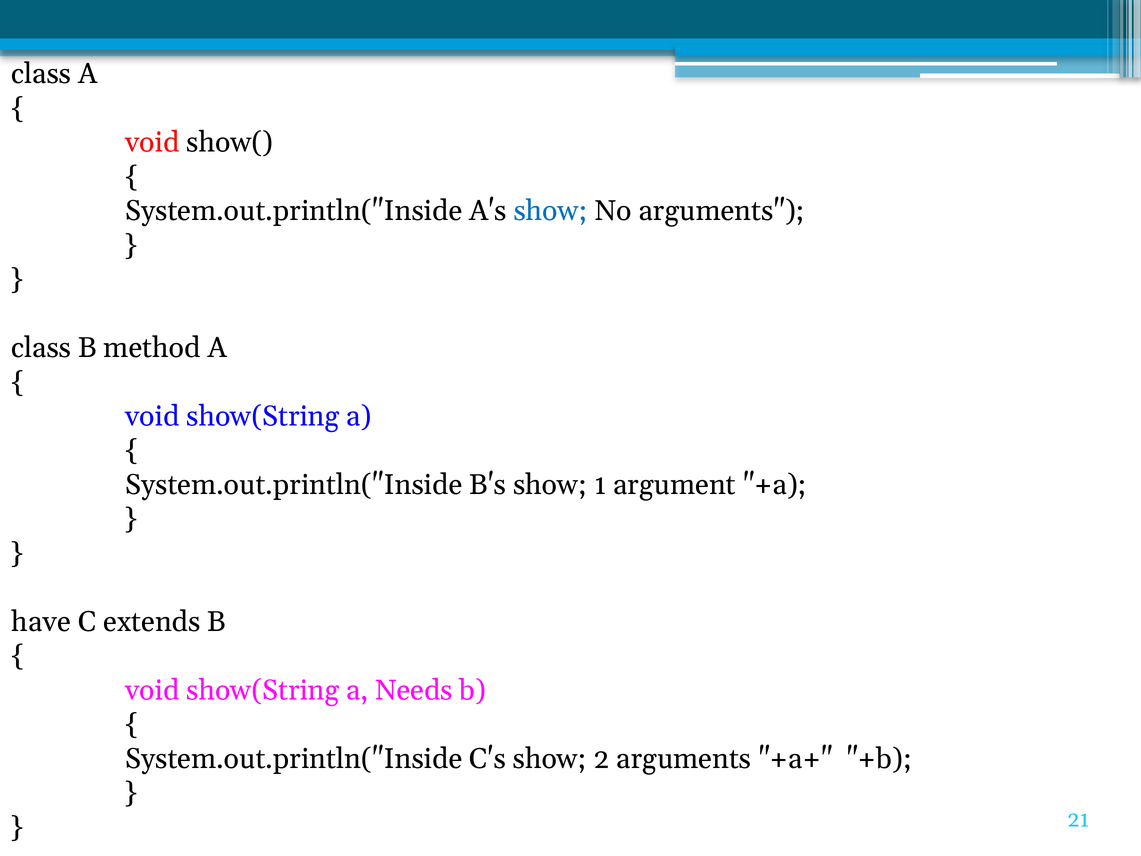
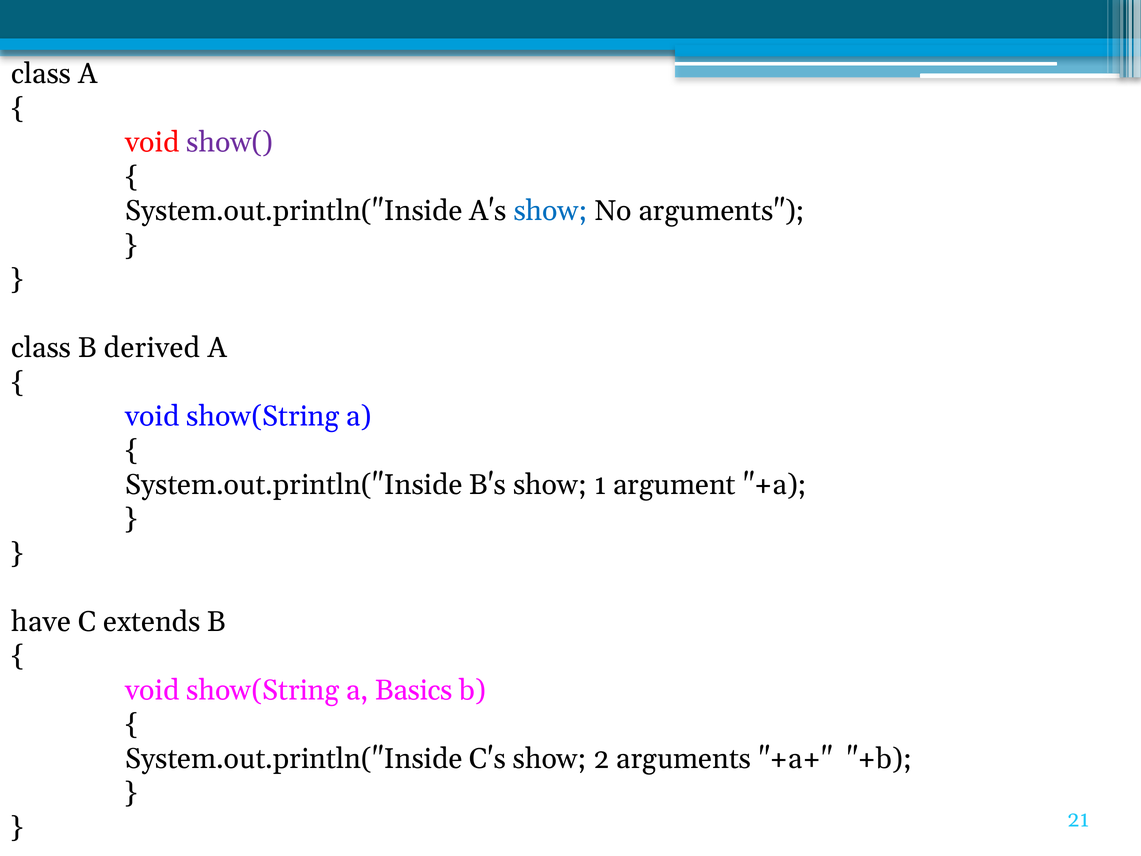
show( colour: black -> purple (230, 142)
method: method -> derived (152, 348)
Needs: Needs -> Basics (414, 690)
